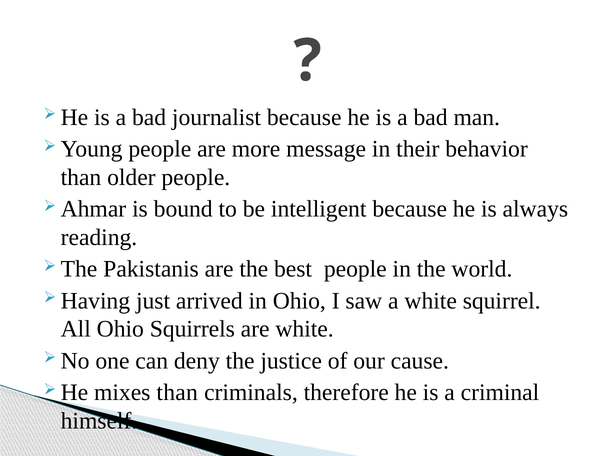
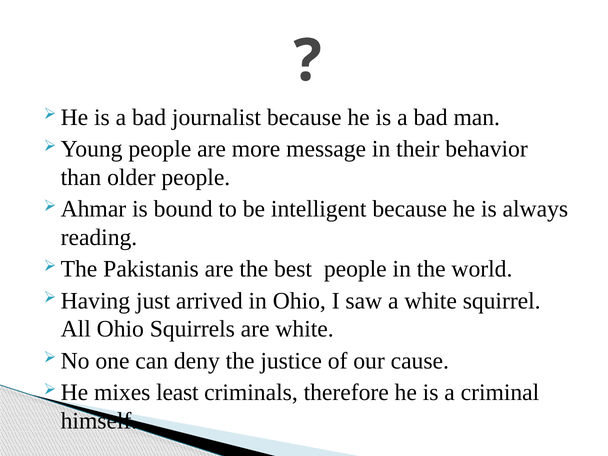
mixes than: than -> least (177, 392)
